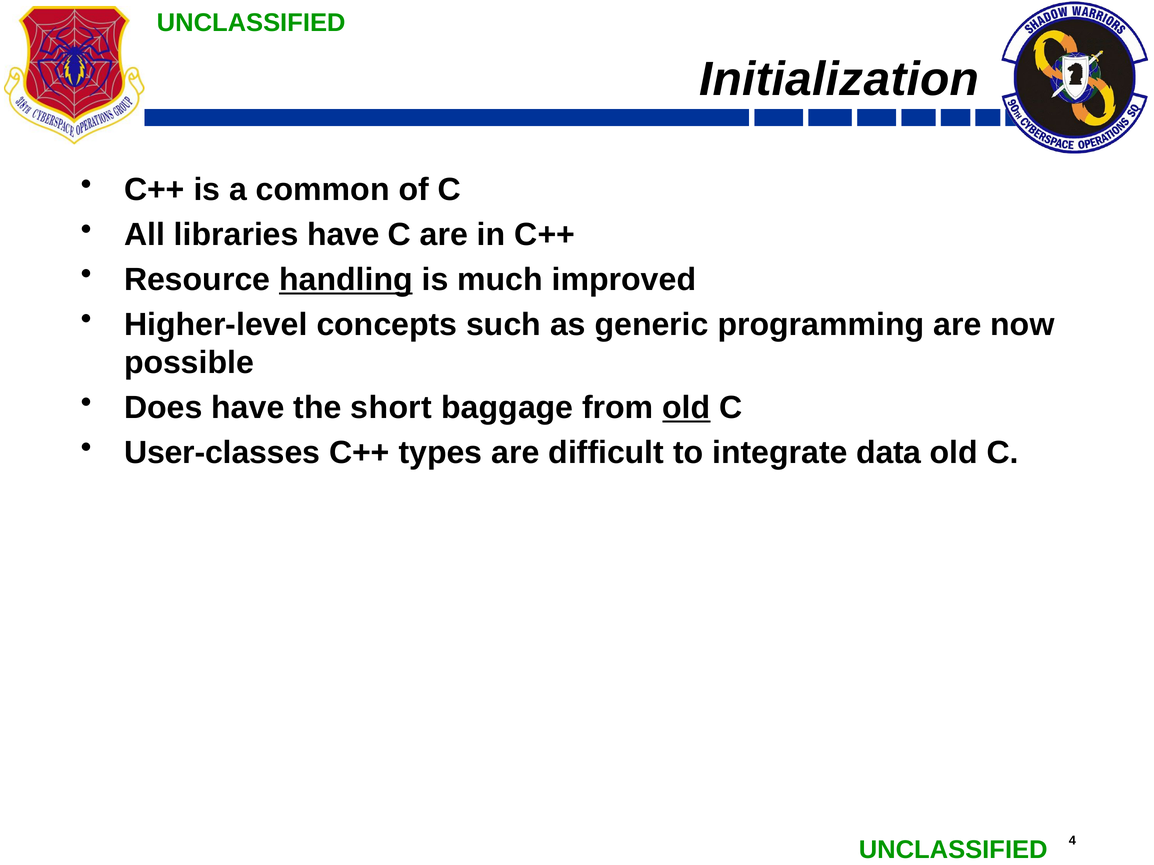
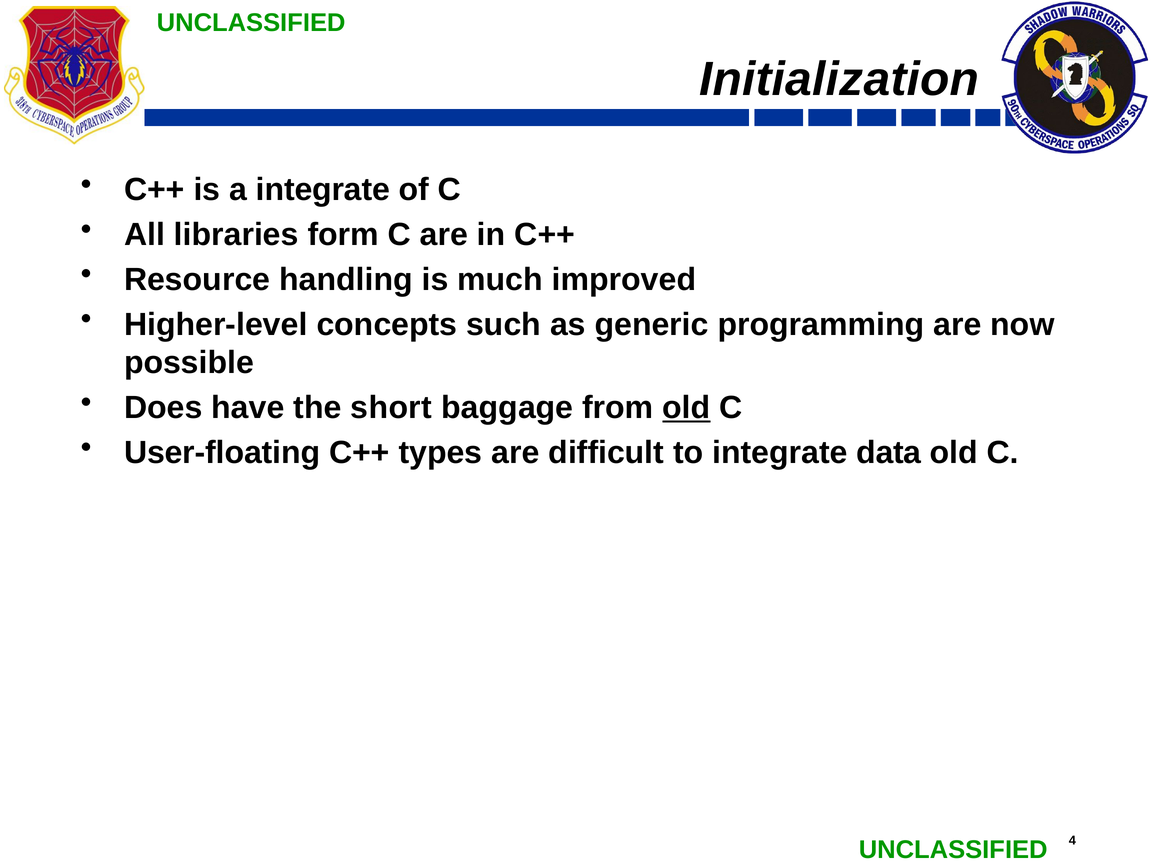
a common: common -> integrate (323, 190)
libraries have: have -> form (343, 235)
handling underline: present -> none (346, 280)
User-classes: User-classes -> User-floating (222, 453)
